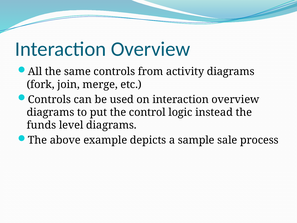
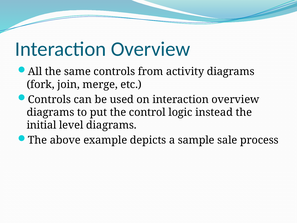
funds: funds -> initial (42, 125)
